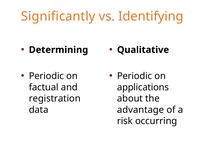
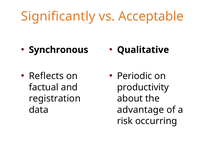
Identifying: Identifying -> Acceptable (151, 16)
Determining: Determining -> Synchronous (59, 50)
Periodic: Periodic -> Reflects (46, 76)
applications: applications -> productivity (143, 87)
